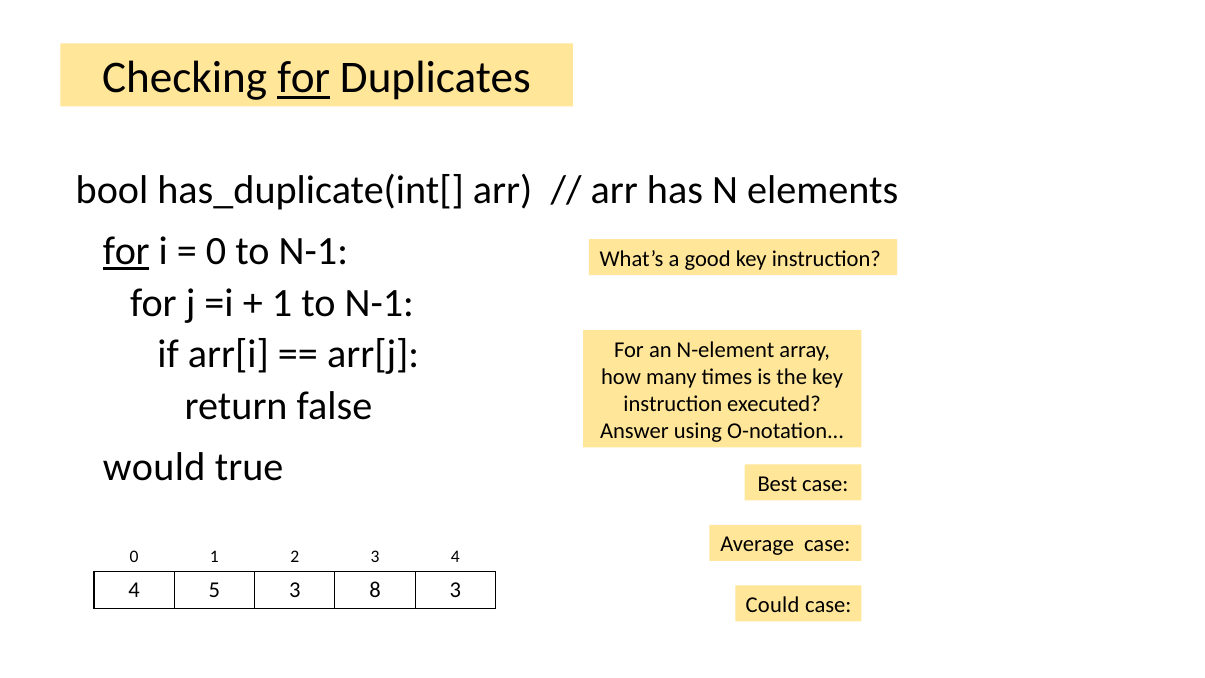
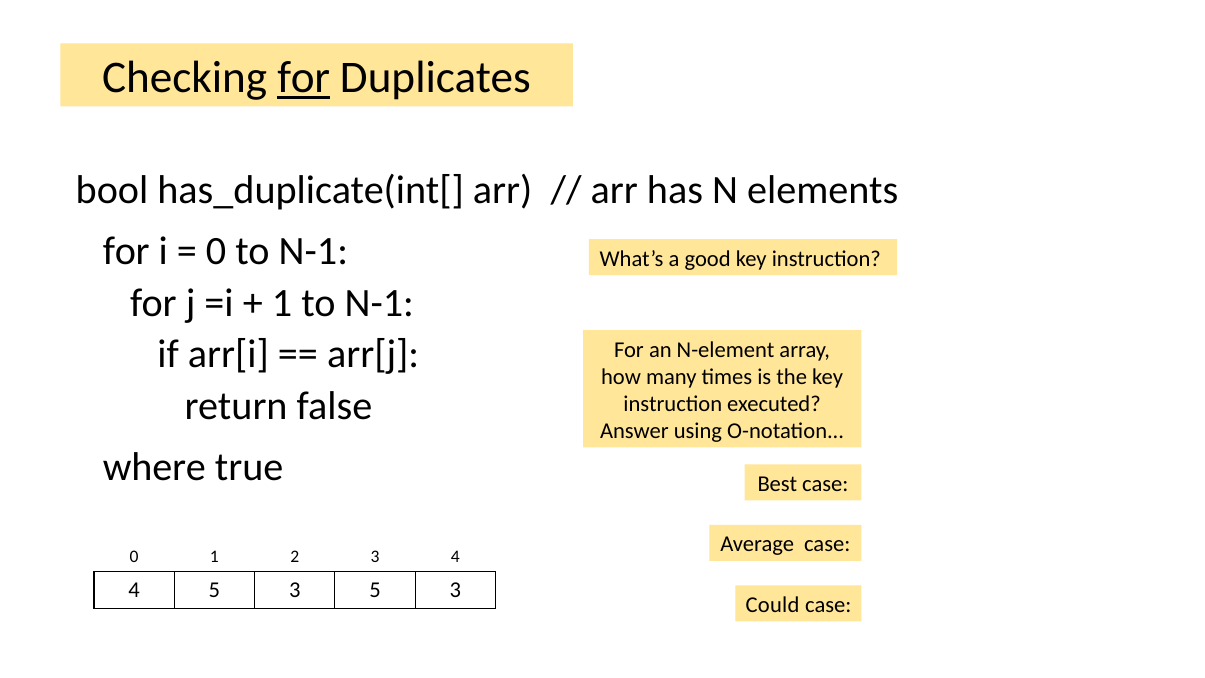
for underline: present -> none (126, 251)
would: would -> where (154, 468)
3 8: 8 -> 5 (375, 590)
